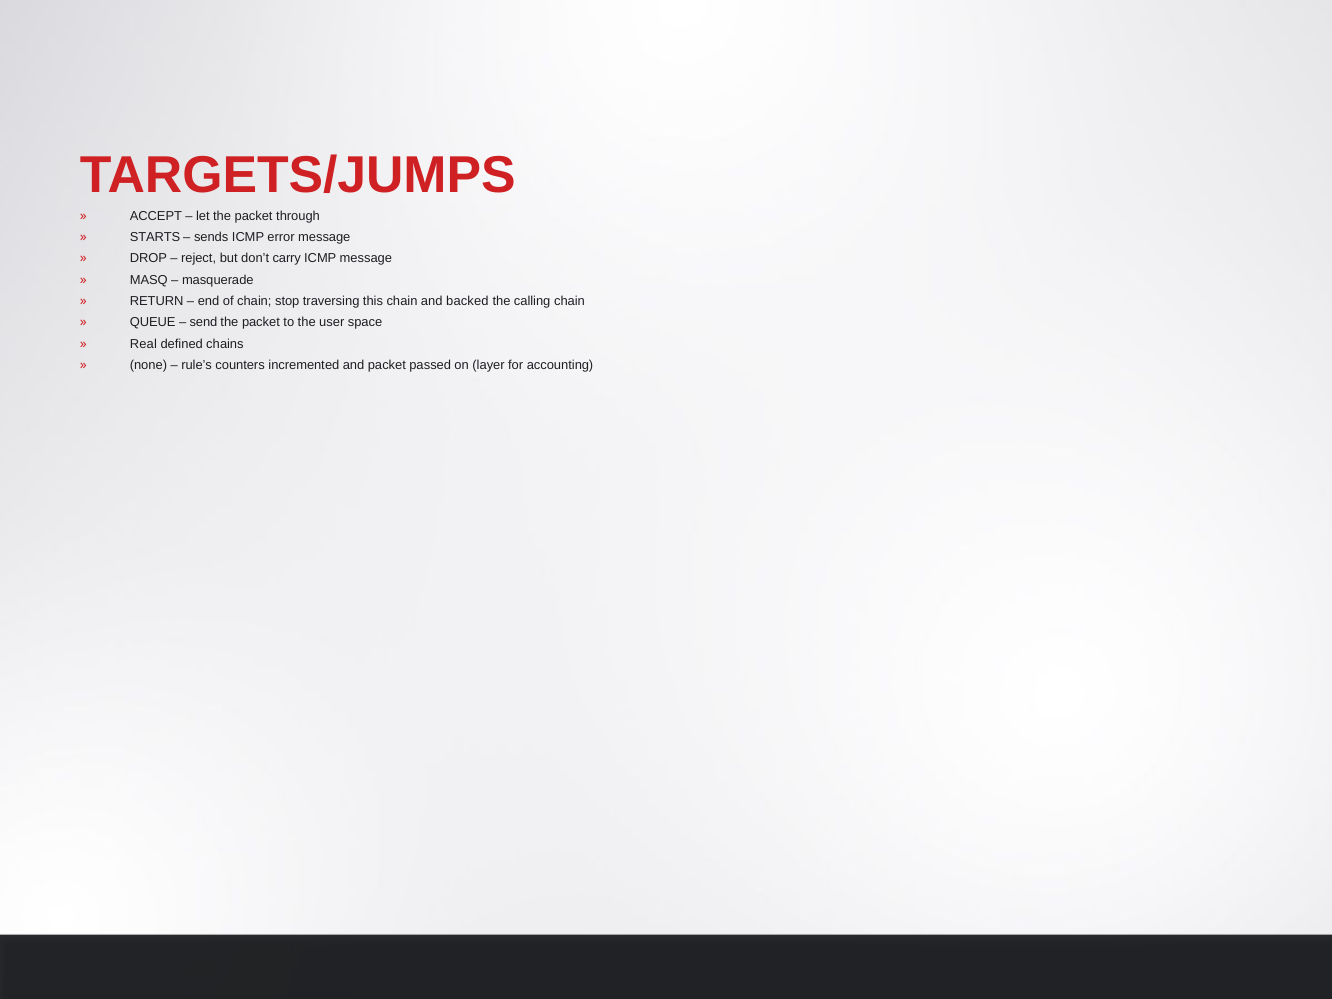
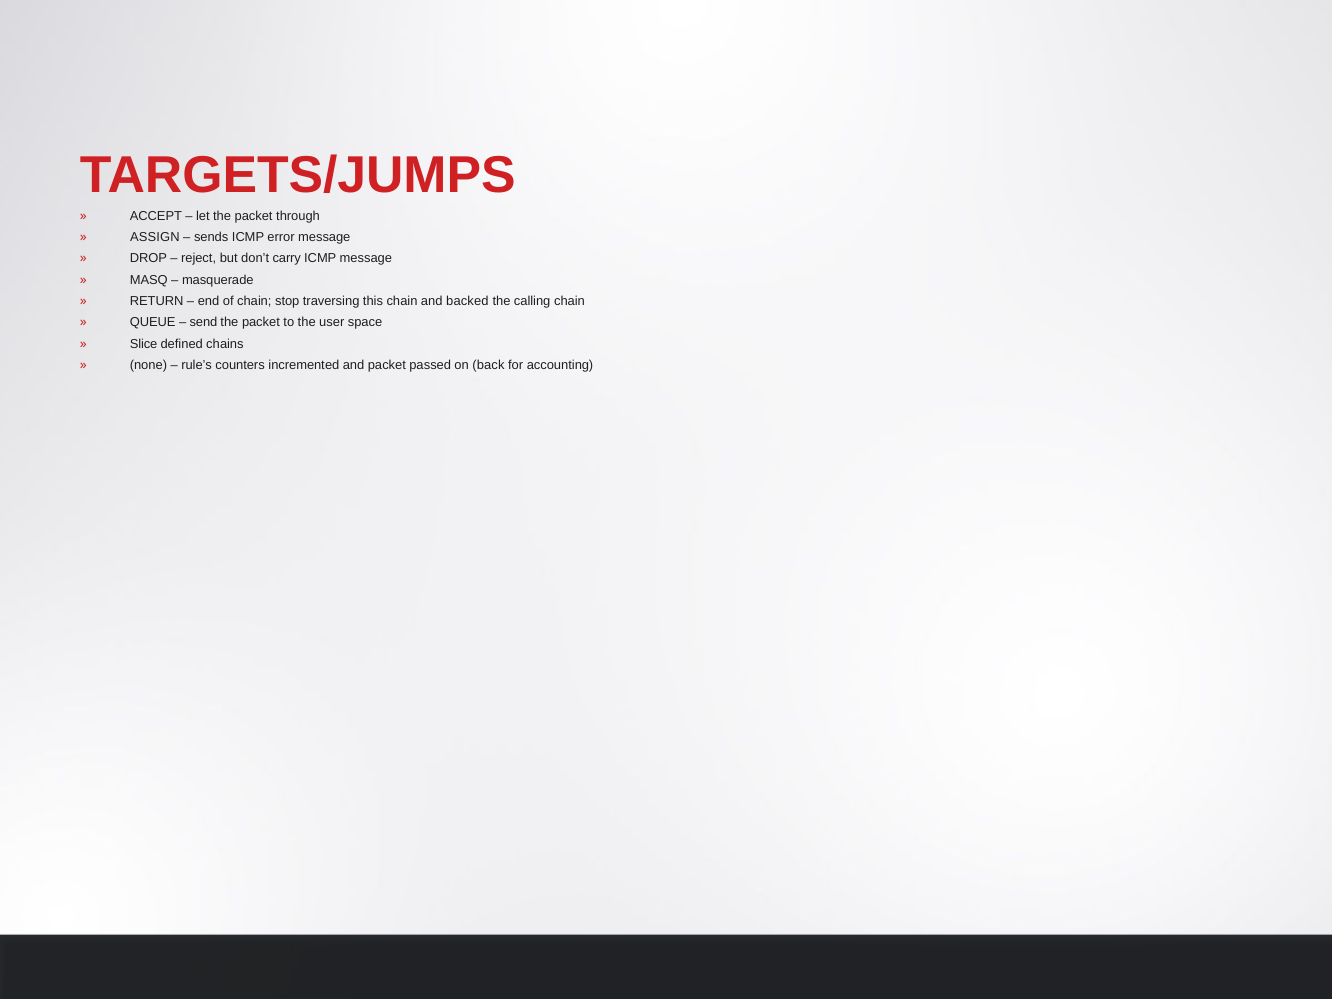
STARTS: STARTS -> ASSIGN (155, 237)
Real: Real -> Slice (144, 344)
layer: layer -> back (488, 365)
